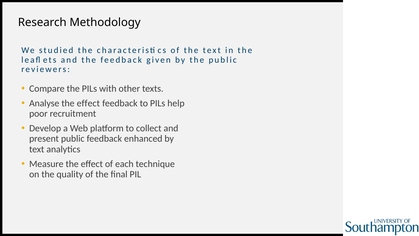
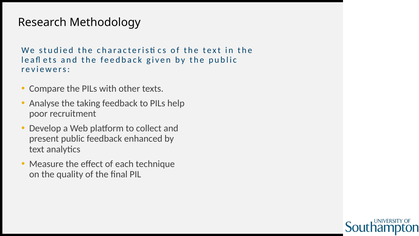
Analyse the effect: effect -> taking (88, 103)
